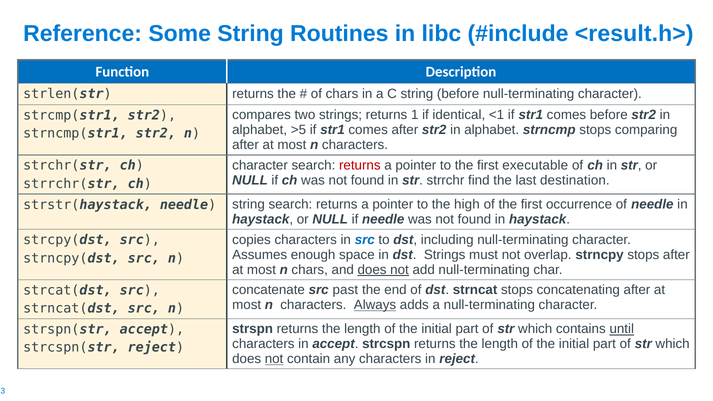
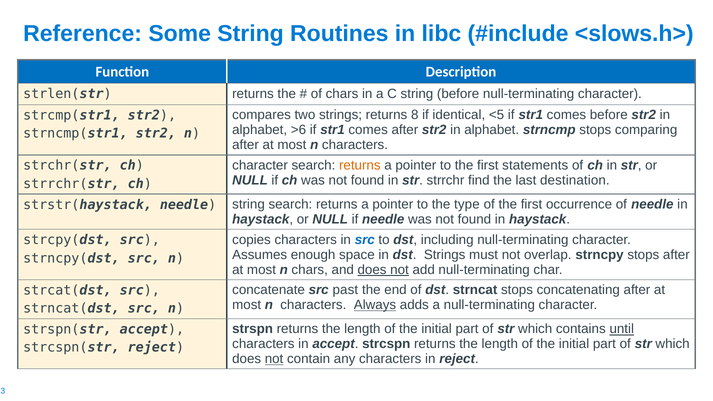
<result.h>: <result.h> -> <slows.h> (634, 34)
1: 1 -> 8 (415, 115)
<1: <1 -> <5 (497, 115)
>5: >5 -> >6 (298, 130)
returns colour: red -> orange (360, 165)
executable: executable -> statements (535, 165)
high: high -> type (467, 204)
